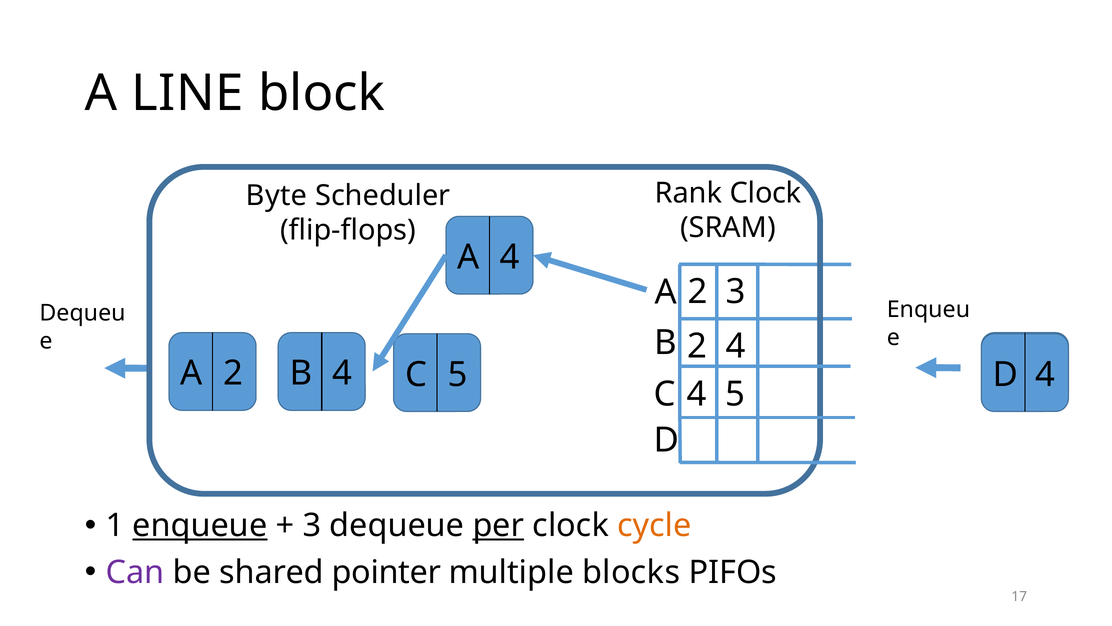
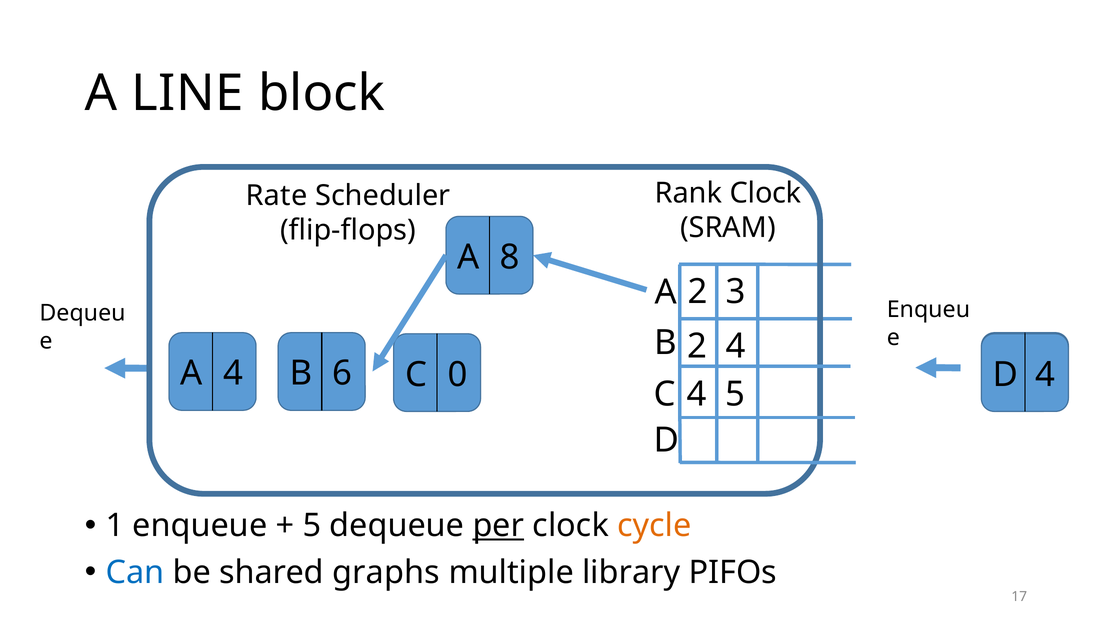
Byte: Byte -> Rate (277, 195)
A 4: 4 -> 8 (510, 257)
A 2: 2 -> 4 (233, 373)
B 4: 4 -> 6 (342, 373)
C 5: 5 -> 0 (458, 374)
enqueue underline: present -> none (200, 525)
3: 3 -> 5 (312, 525)
Can colour: purple -> blue (135, 572)
pointer: pointer -> graphs (386, 572)
blocks: blocks -> library (631, 572)
